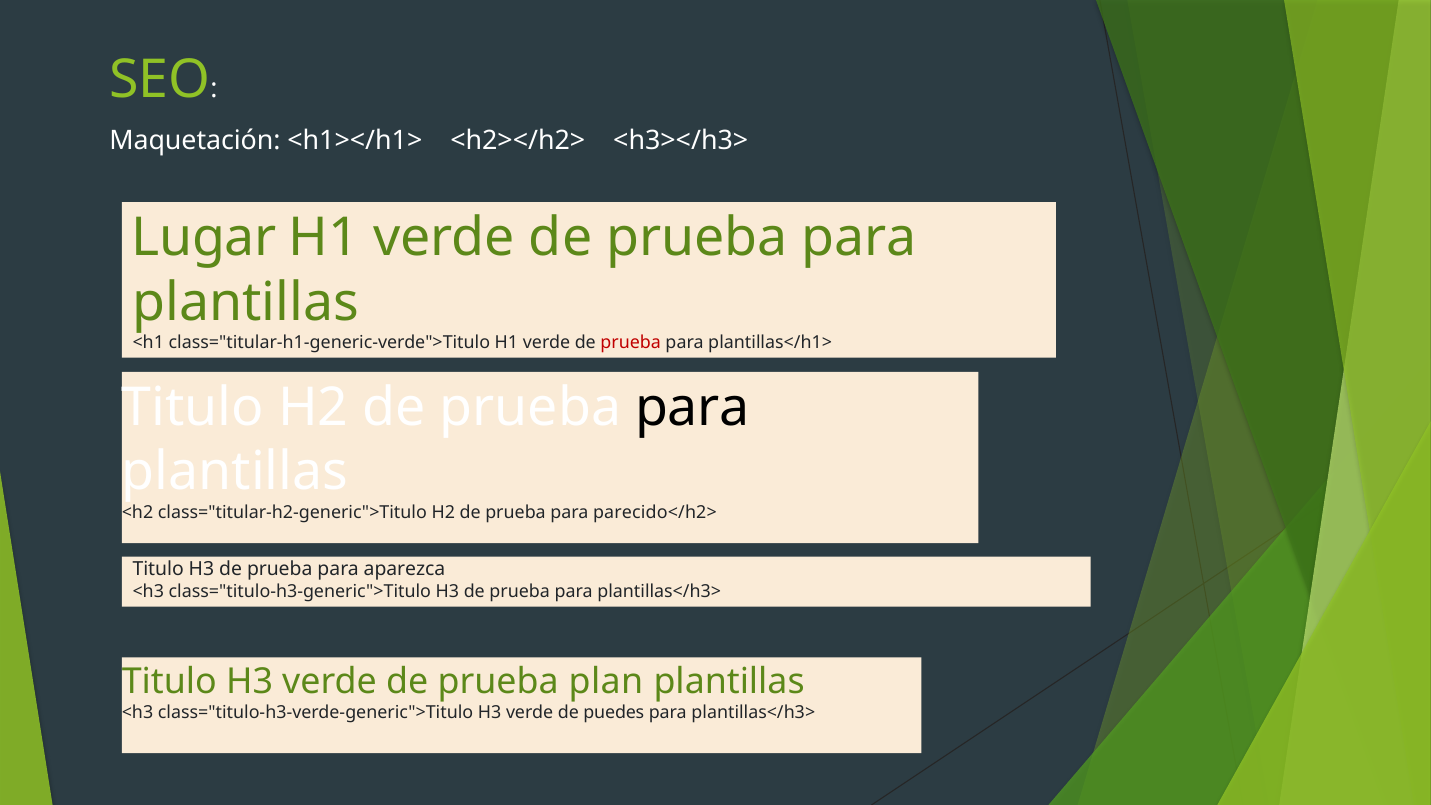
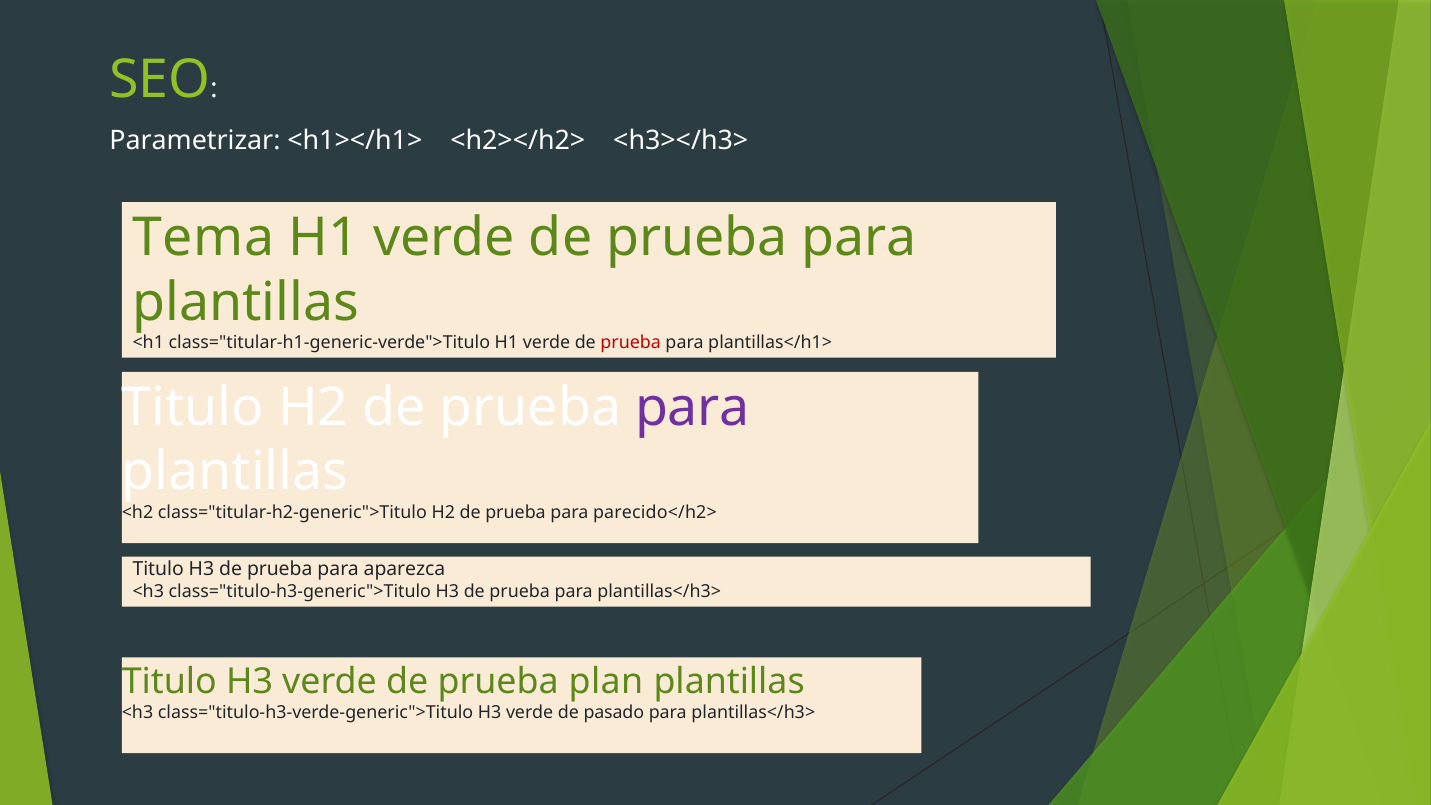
Maquetación: Maquetación -> Parametrizar (195, 141)
Lugar: Lugar -> Tema (204, 238)
para colour: black -> purple (692, 408)
puedes: puedes -> pasado (614, 712)
